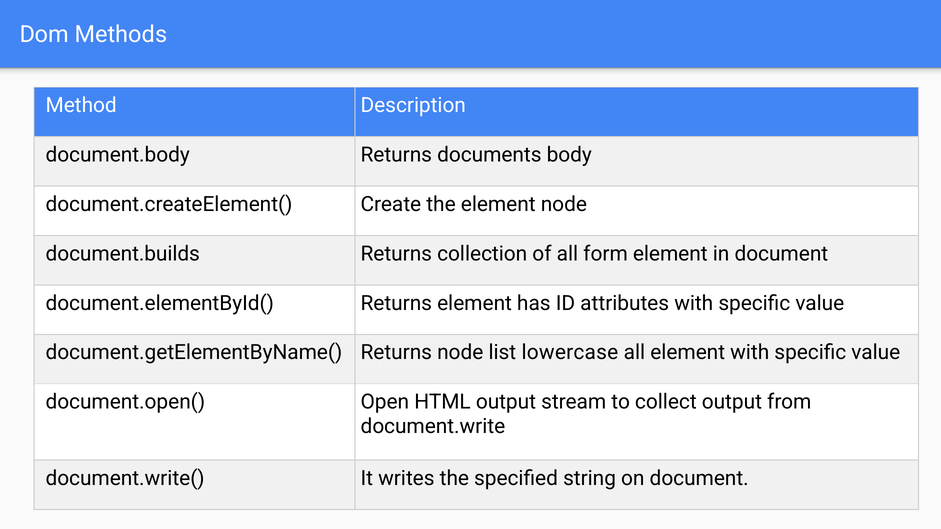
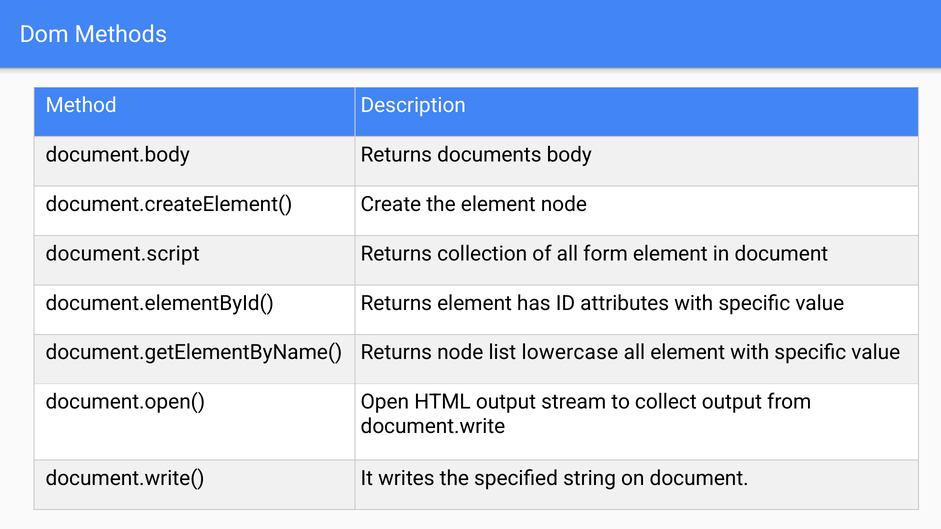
document.builds: document.builds -> document.script (123, 254)
